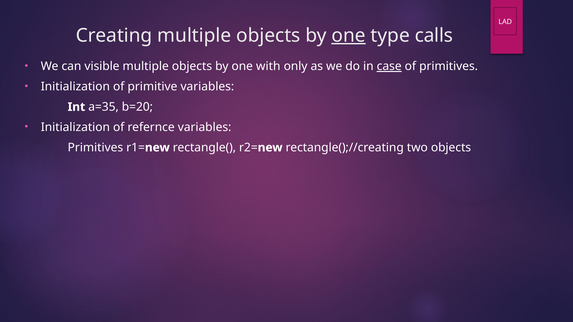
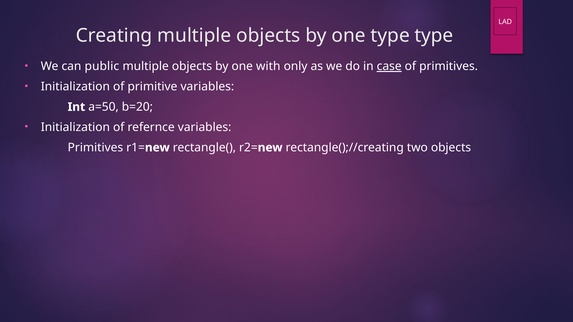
one underline: present -> none (349, 36)
type calls: calls -> type (434, 36)
visible: visible -> public (102, 66)
a=35: a=35 -> a=50 (103, 107)
